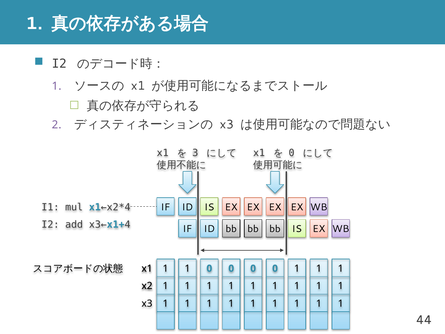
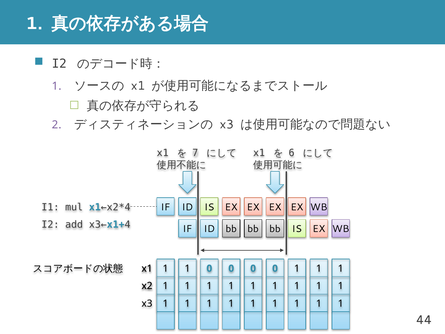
3: 3 -> 7 (195, 153)
0: 0 -> 6 (292, 153)
